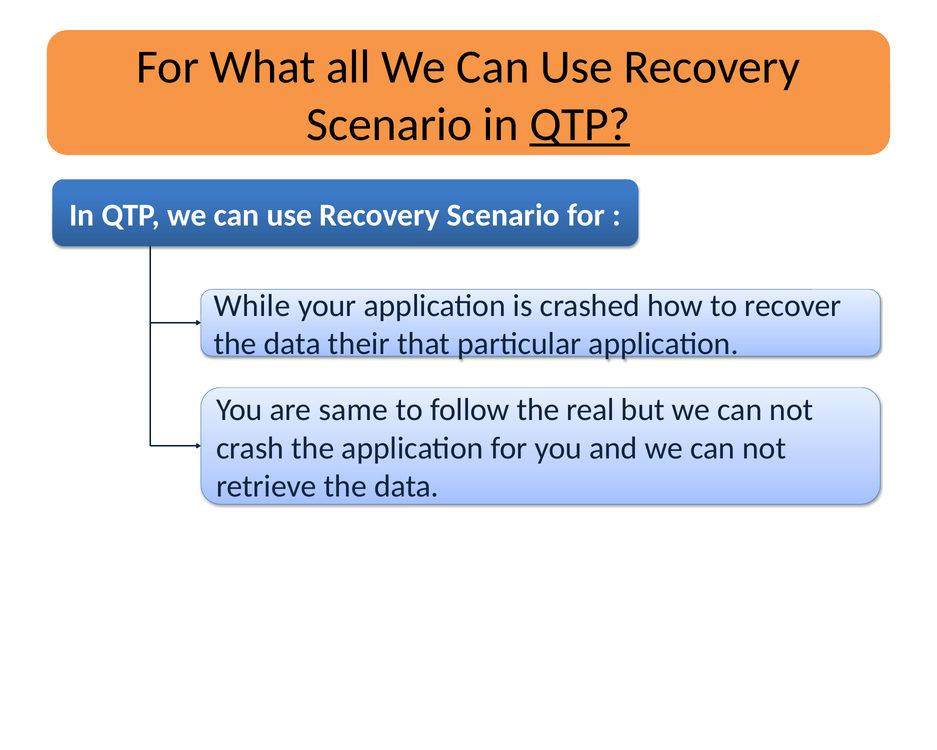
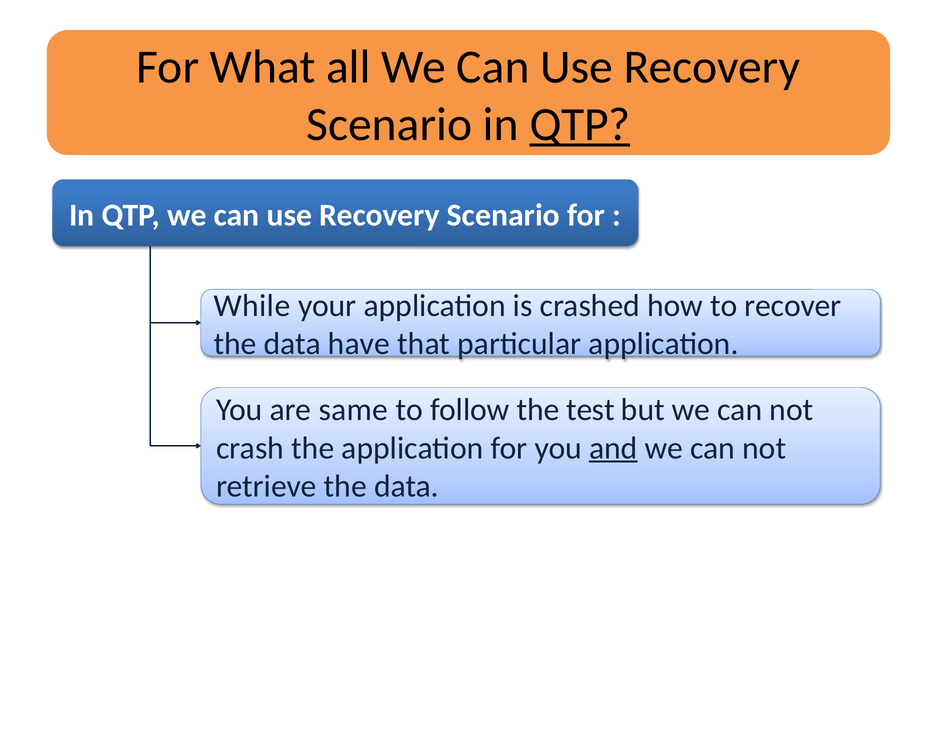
their: their -> have (359, 344)
real: real -> test (590, 410)
and underline: none -> present (613, 448)
